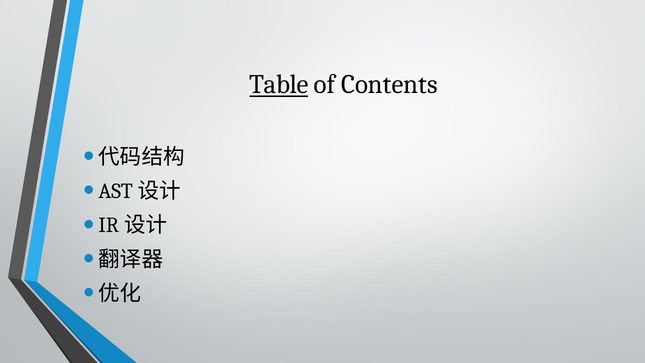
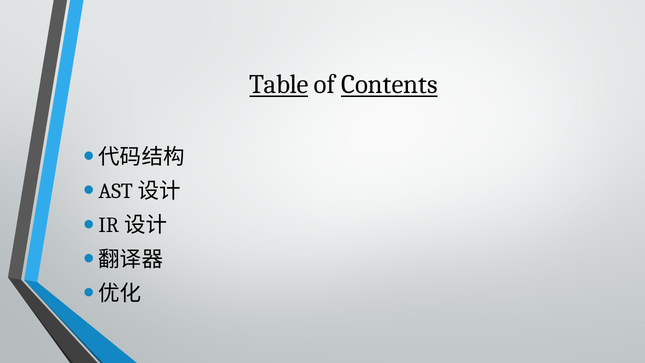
Contents underline: none -> present (389, 85)
